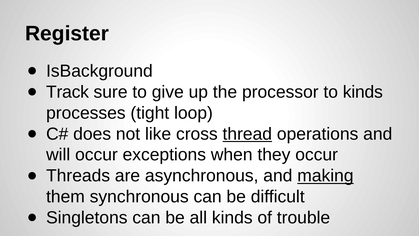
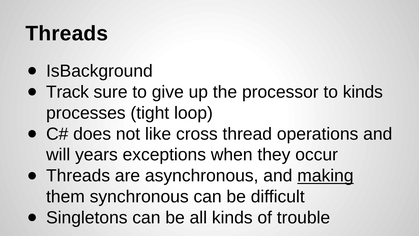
Register: Register -> Threads (67, 33)
thread underline: present -> none (247, 134)
will occur: occur -> years (96, 155)
